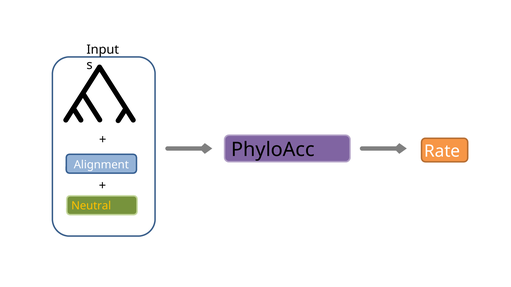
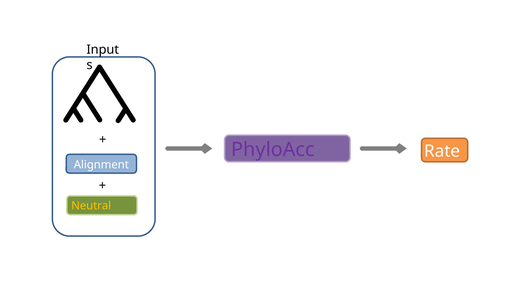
PhyloAcc colour: black -> purple (273, 150)
